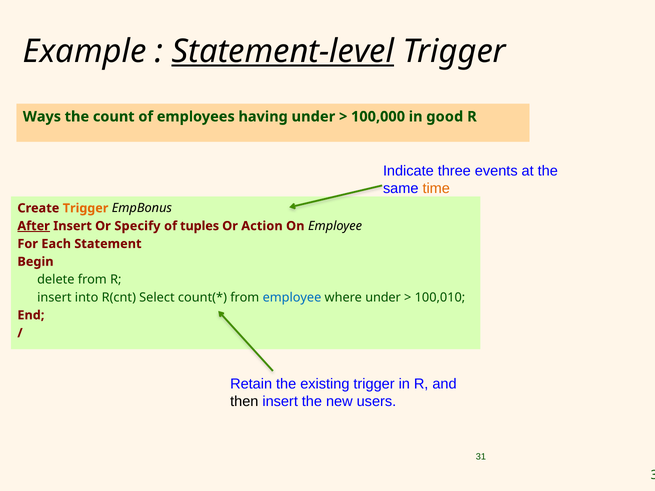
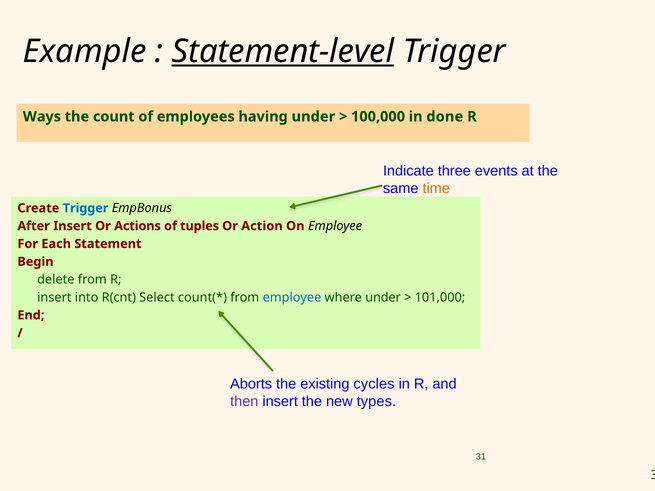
good: good -> done (445, 117)
Trigger colour: orange -> blue (86, 208)
After underline: present -> none (34, 226)
Specify: Specify -> Actions (138, 226)
100,010: 100,010 -> 101,000 (440, 297)
Retain: Retain -> Aborts (251, 384)
existing trigger: trigger -> cycles (374, 384)
then colour: black -> purple (244, 402)
users: users -> types (376, 402)
